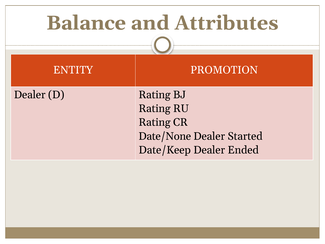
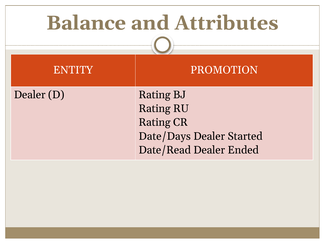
Date/None: Date/None -> Date/Days (165, 136)
Date/Keep: Date/Keep -> Date/Read (165, 150)
